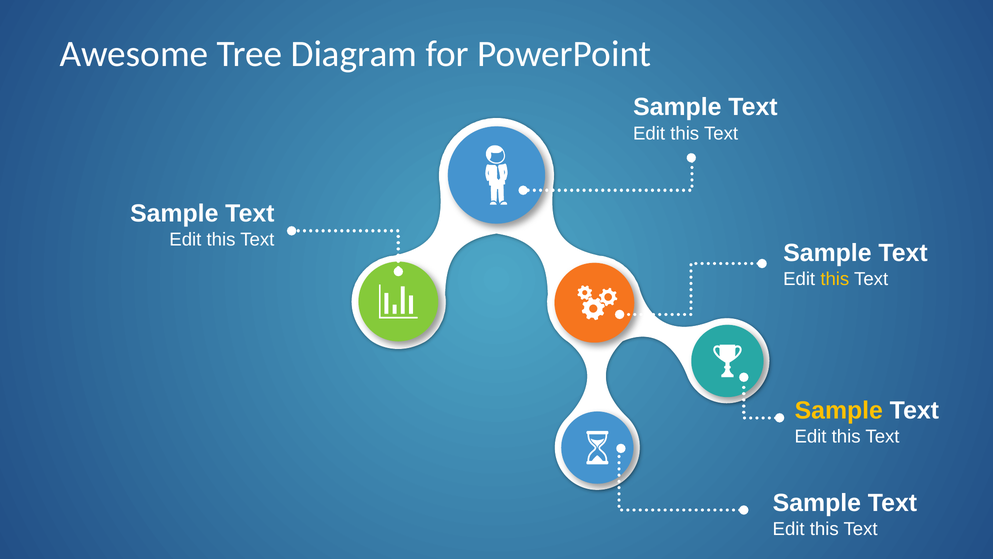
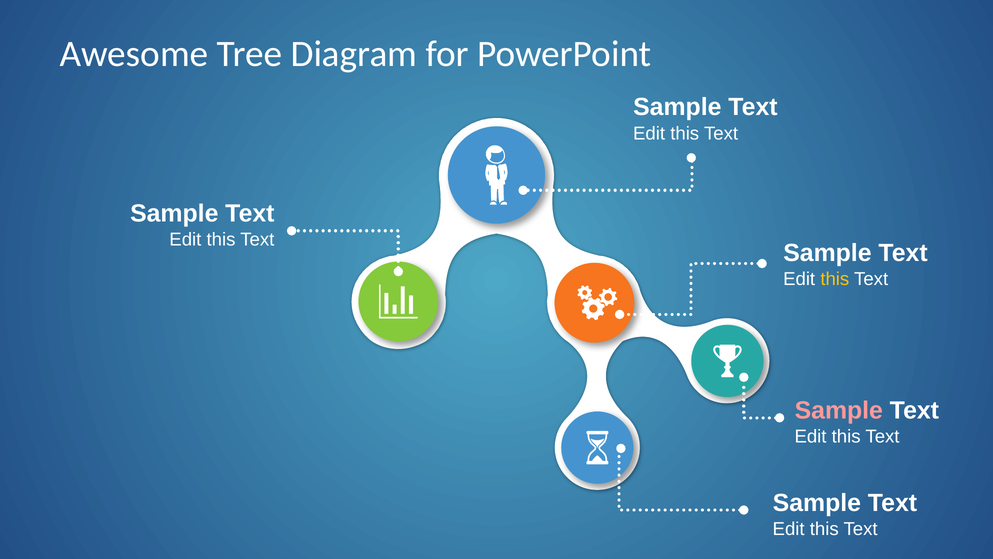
Sample colour: yellow -> pink (839, 410)
